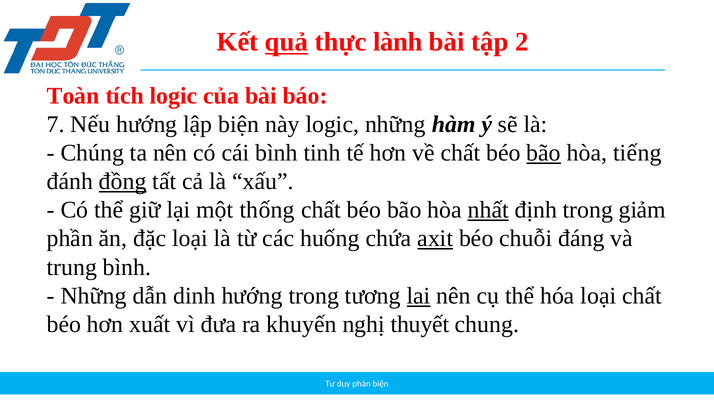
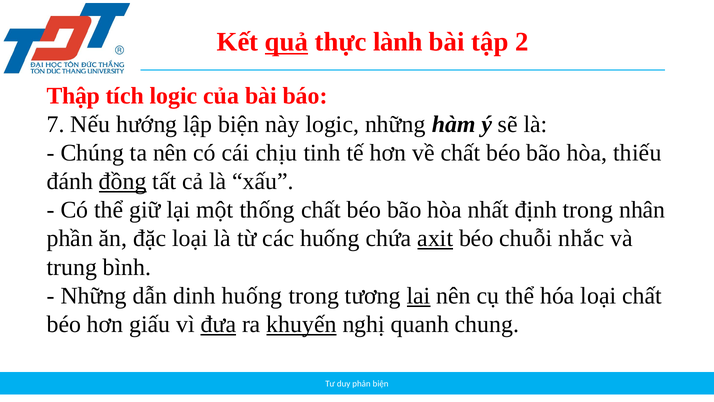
Toàn: Toàn -> Thập (73, 96)
cái bình: bình -> chịu (276, 153)
bão underline: present -> none (544, 153)
tiếng: tiếng -> thiếu (637, 153)
nhất underline: present -> none (488, 210)
giảm: giảm -> nhân (642, 210)
đáng: đáng -> nhắc (581, 238)
dinh hướng: hướng -> huống (252, 296)
xuất: xuất -> giấu (150, 324)
đưa underline: none -> present (218, 324)
khuyến underline: none -> present (302, 324)
thuyết: thuyết -> quanh (420, 324)
